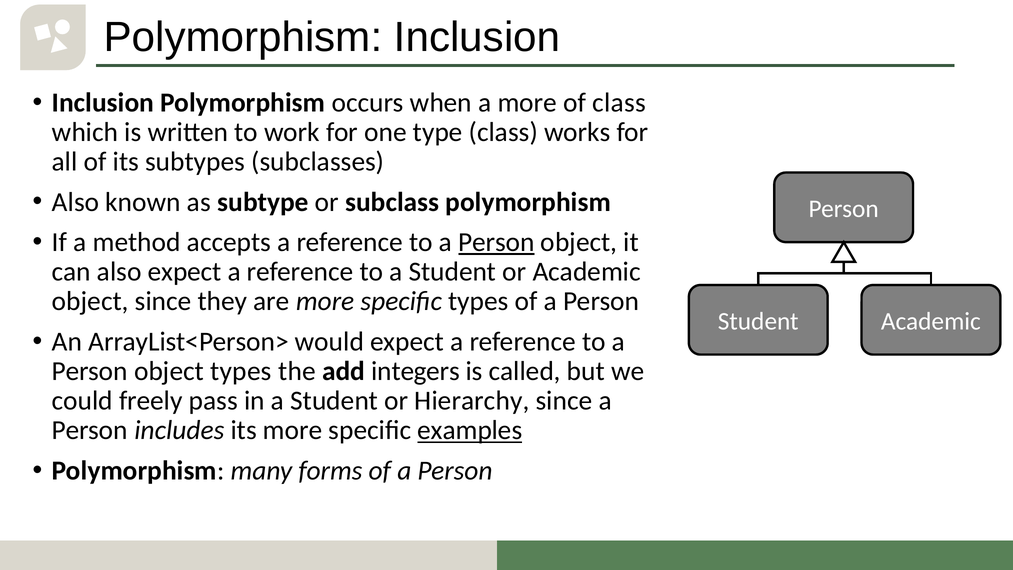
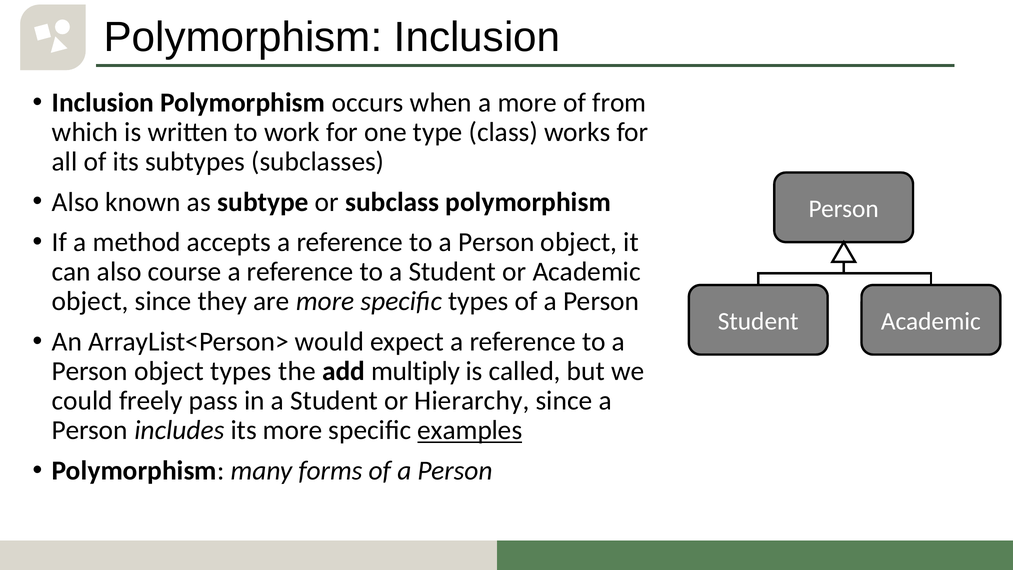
of class: class -> from (619, 102)
Person underline: present -> none (496, 242)
also expect: expect -> course (185, 272)
integers: integers -> multiply (416, 371)
